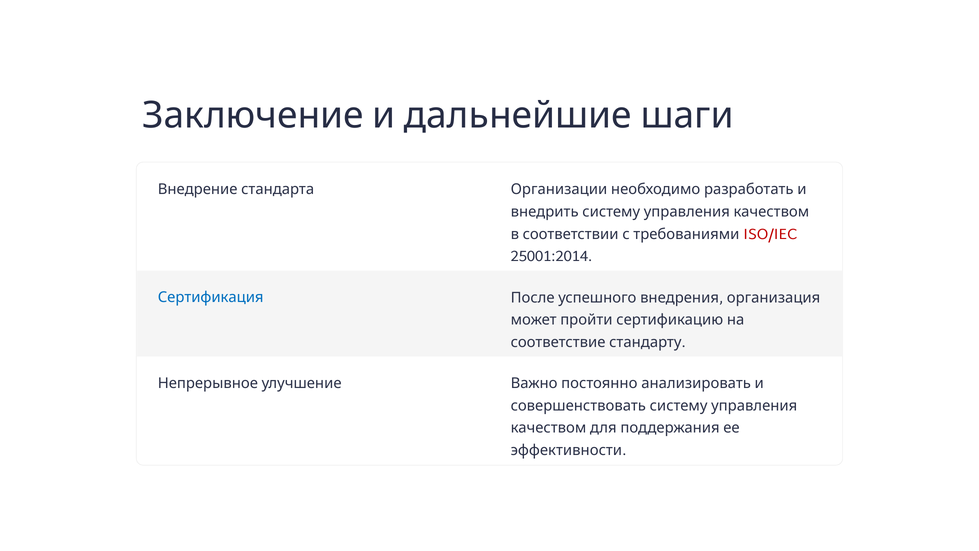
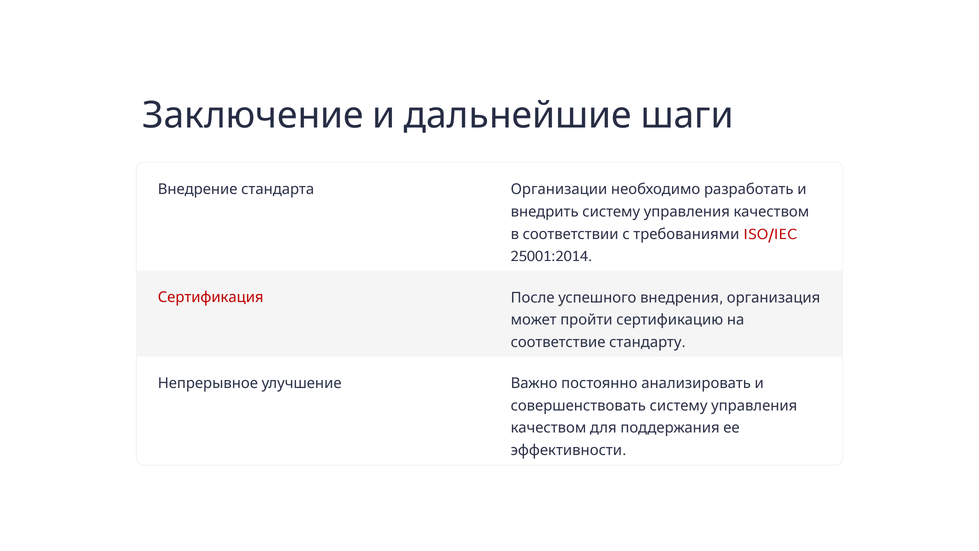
Сертификация colour: blue -> red (211, 297)
